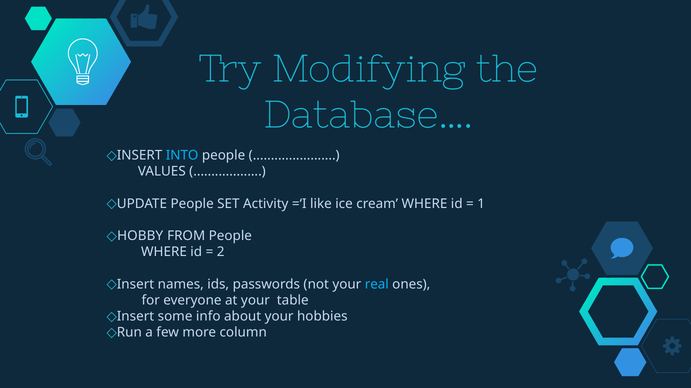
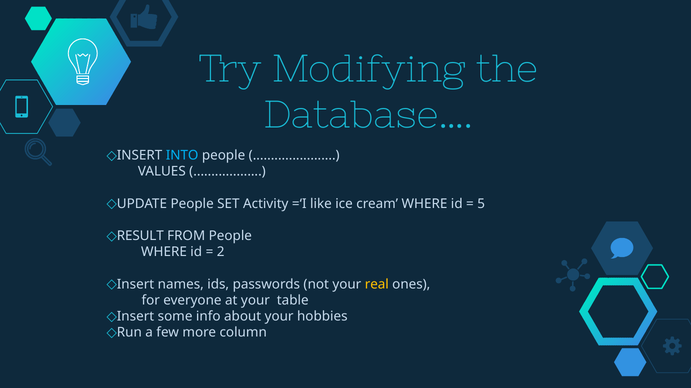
1: 1 -> 5 (481, 204)
HOBBY: HOBBY -> RESULT (140, 236)
real colour: light blue -> yellow (377, 285)
